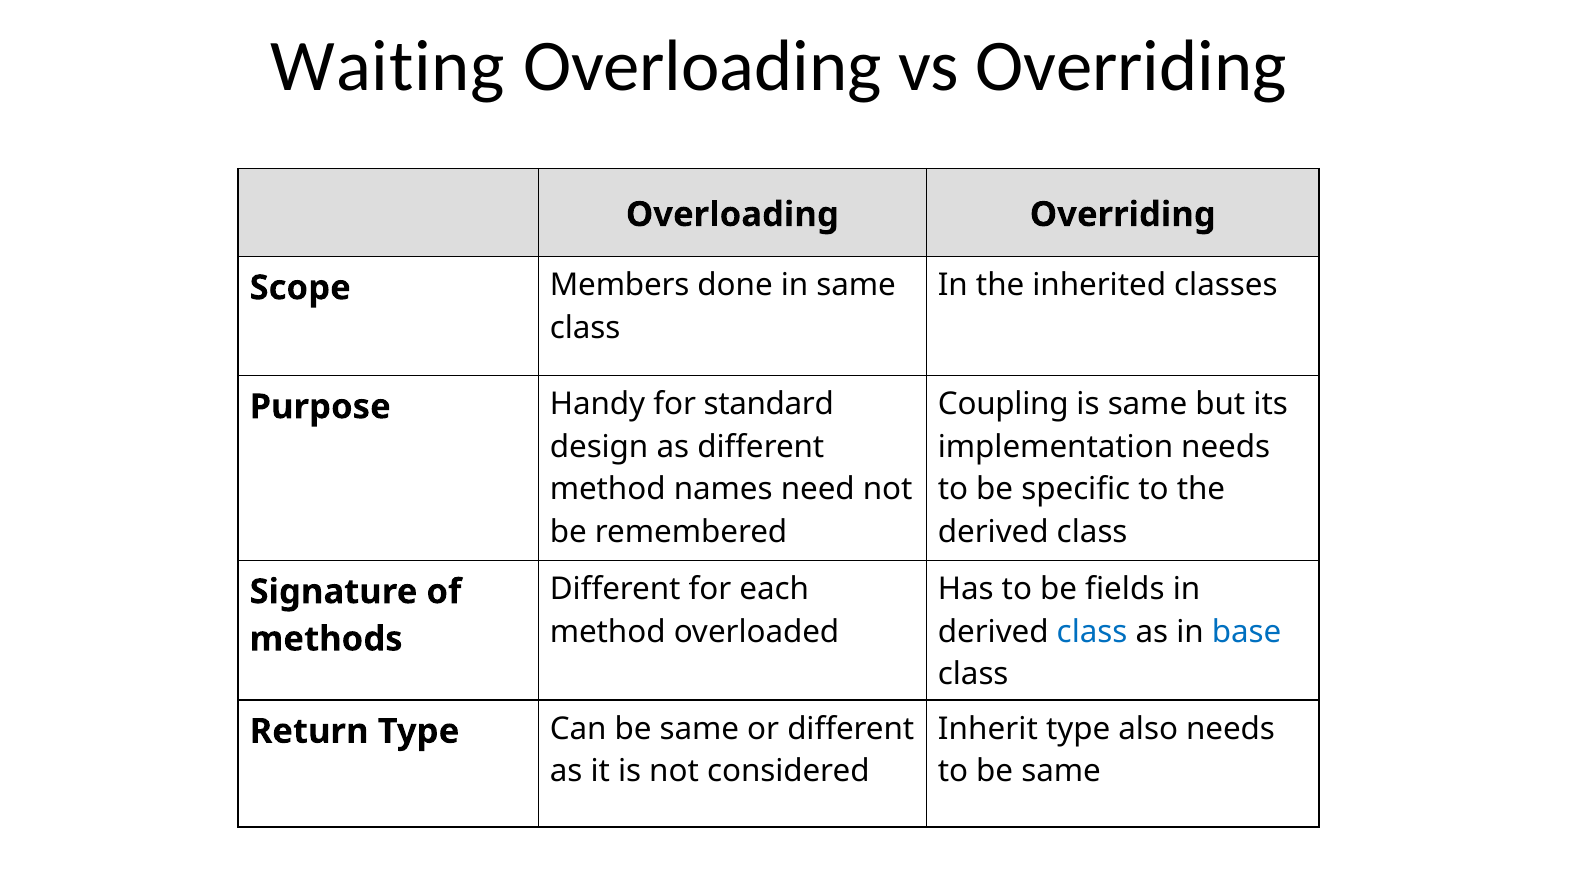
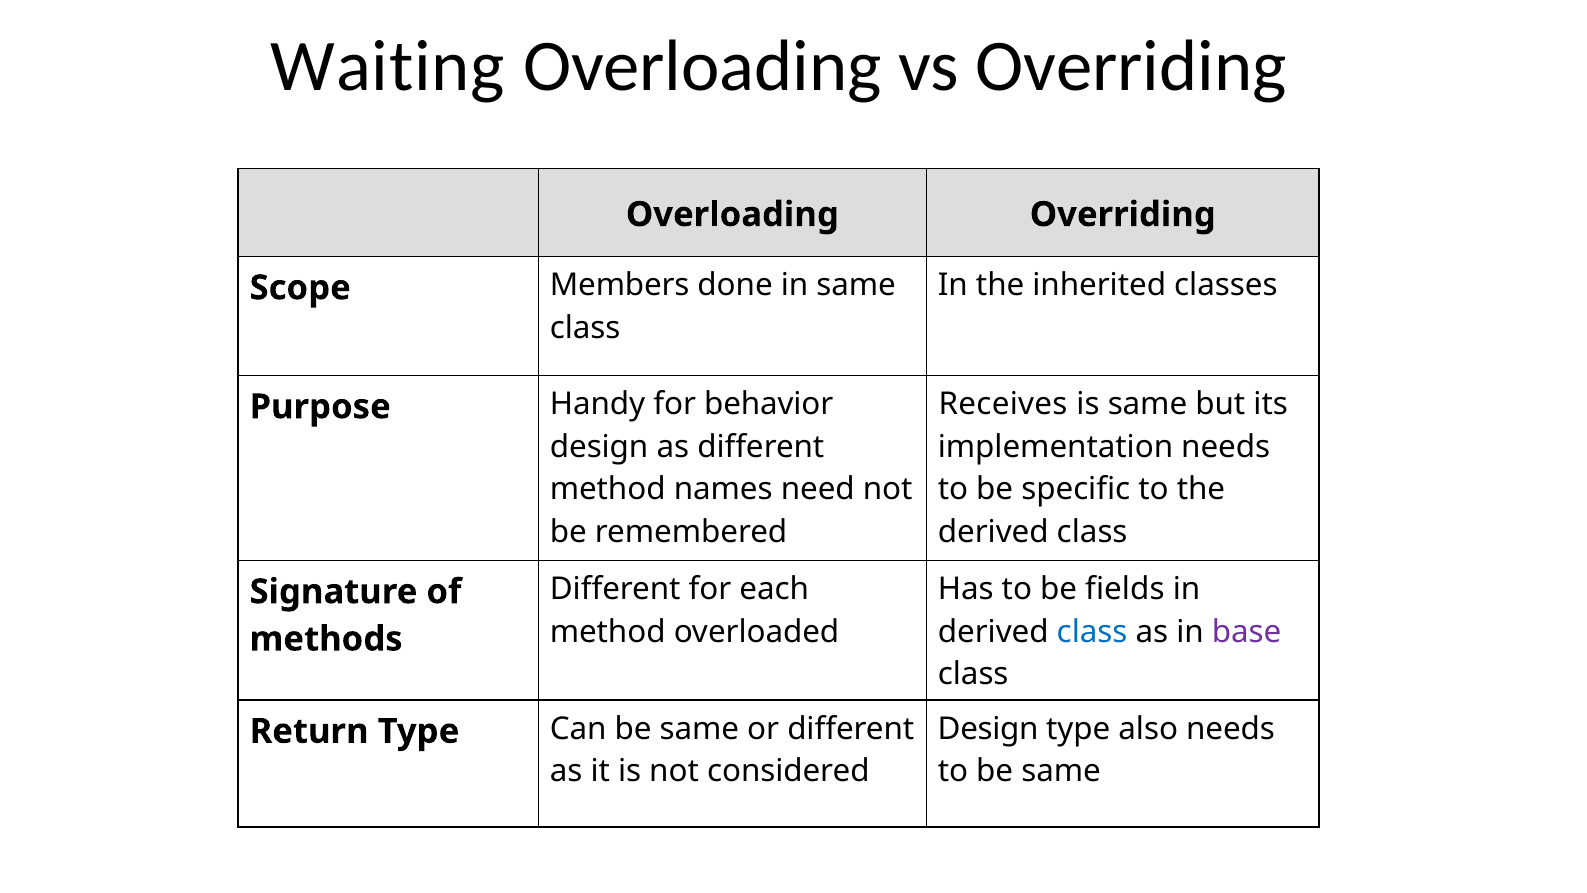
Coupling: Coupling -> Receives (1003, 404)
standard: standard -> behavior (769, 404)
base colour: blue -> purple (1247, 632)
Inherit: Inherit -> Design (988, 729)
